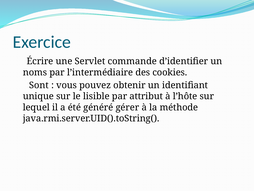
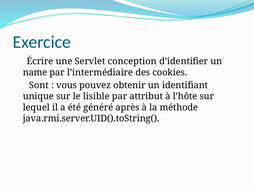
commande: commande -> conception (132, 61)
noms: noms -> name (35, 72)
gérer: gérer -> après (127, 107)
